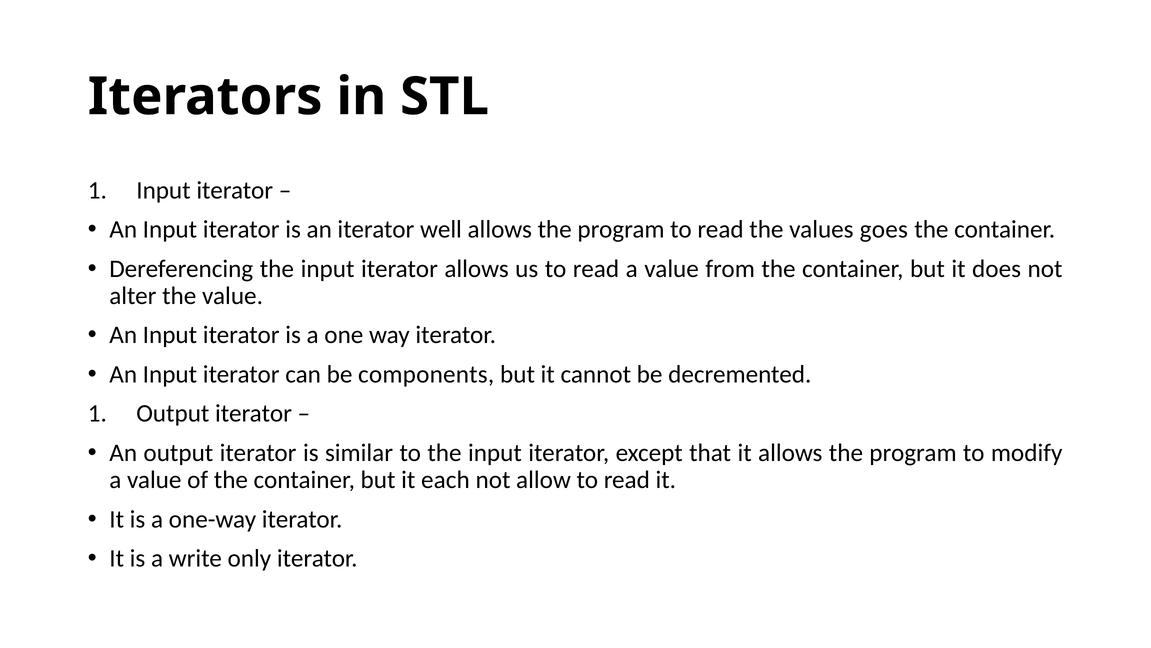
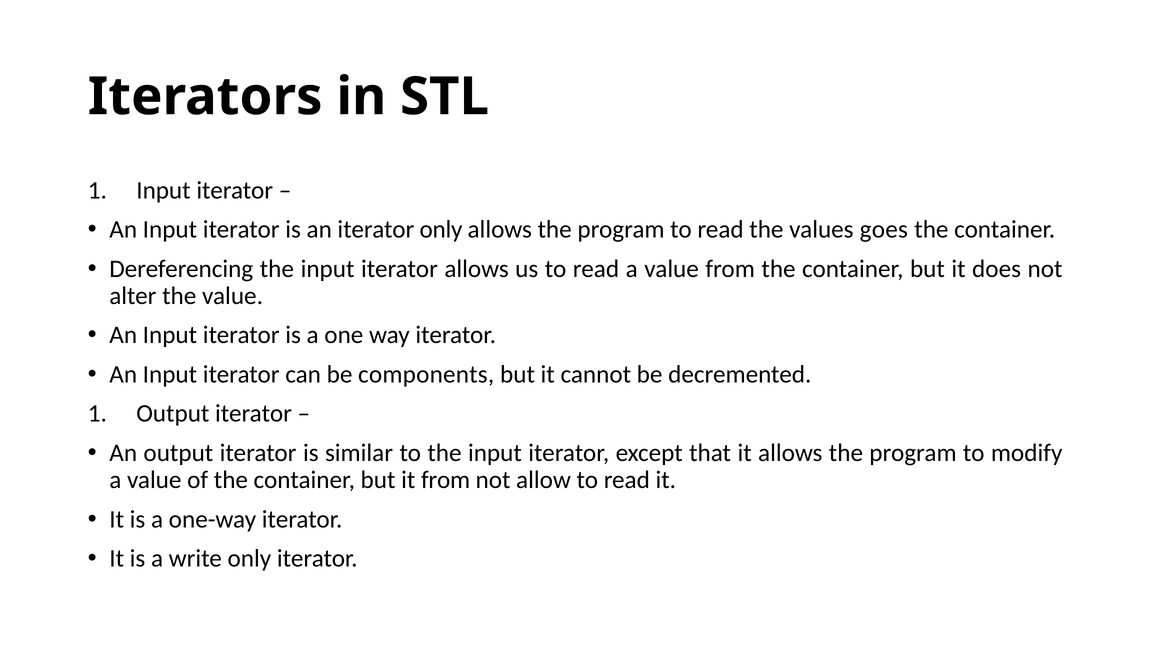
iterator well: well -> only (441, 229)
it each: each -> from (446, 480)
